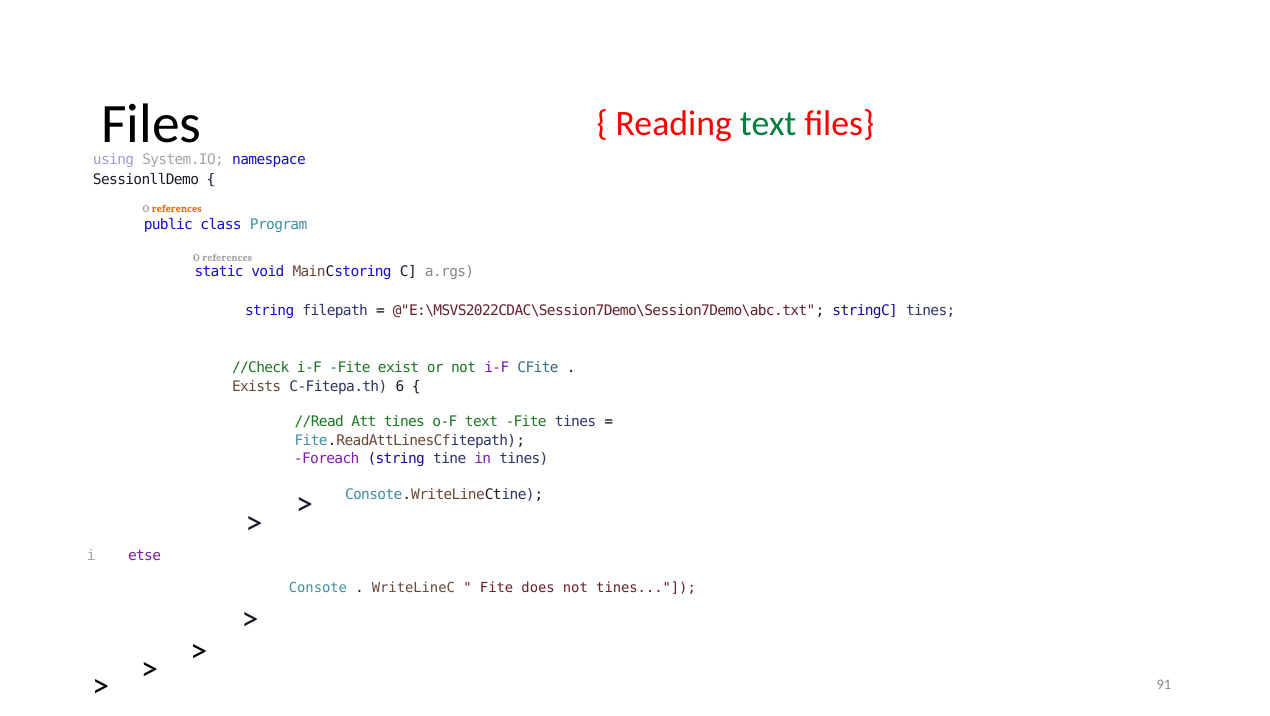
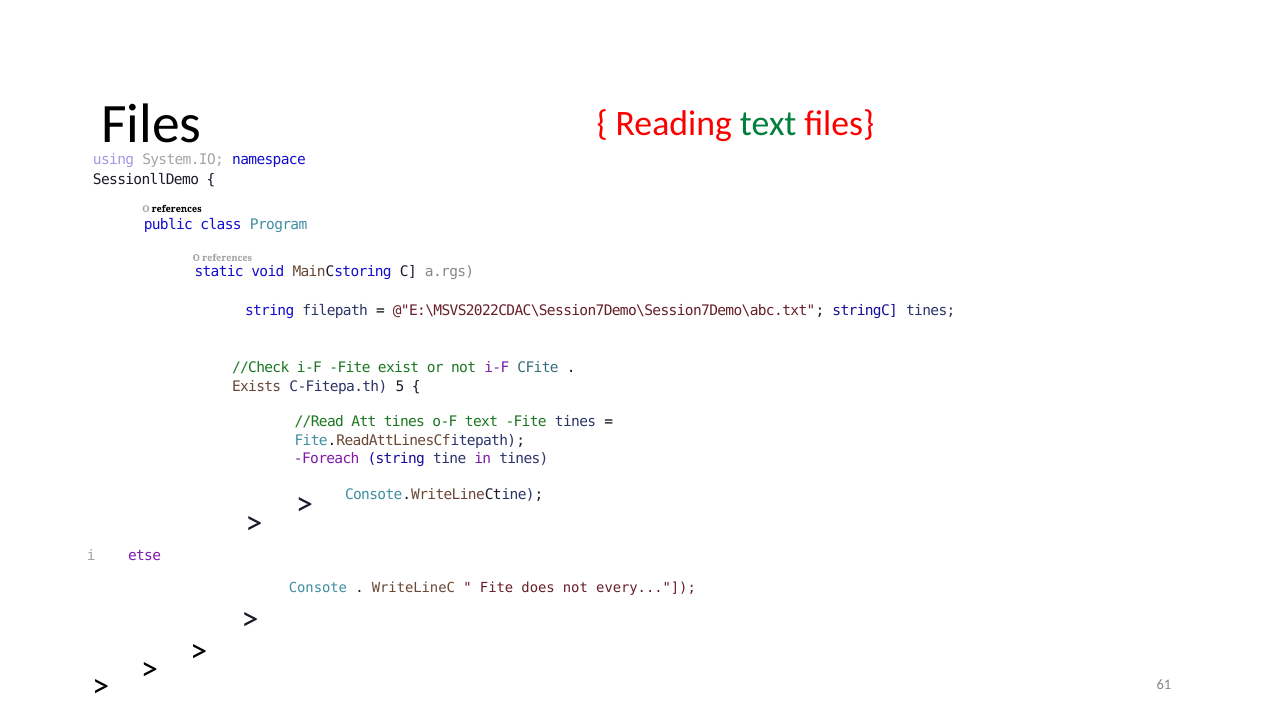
references colour: orange -> black (177, 209)
6: 6 -> 5 (400, 387)
not tines: tines -> every (646, 587)
91: 91 -> 61 (1164, 684)
